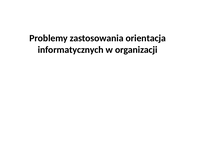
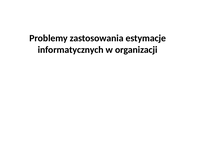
orientacja: orientacja -> estymacje (146, 38)
